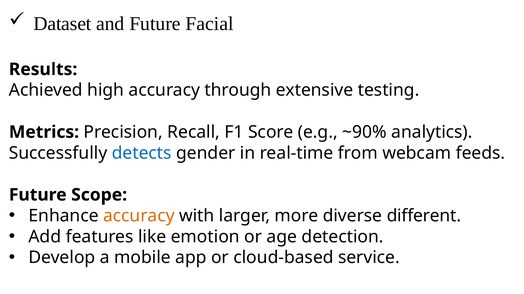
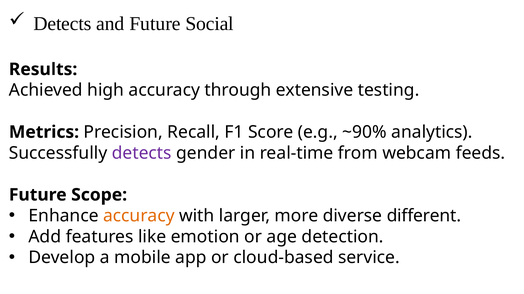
Dataset: Dataset -> Detects (62, 24)
Facial: Facial -> Social (210, 24)
detects colour: blue -> purple (142, 153)
